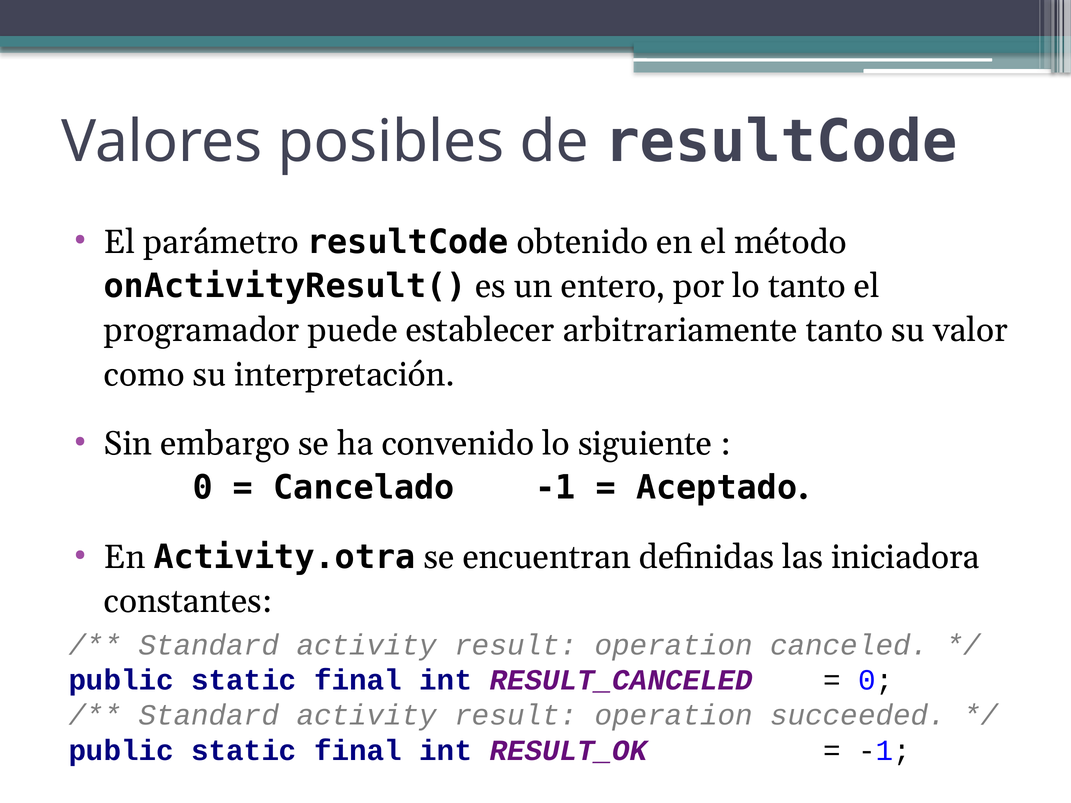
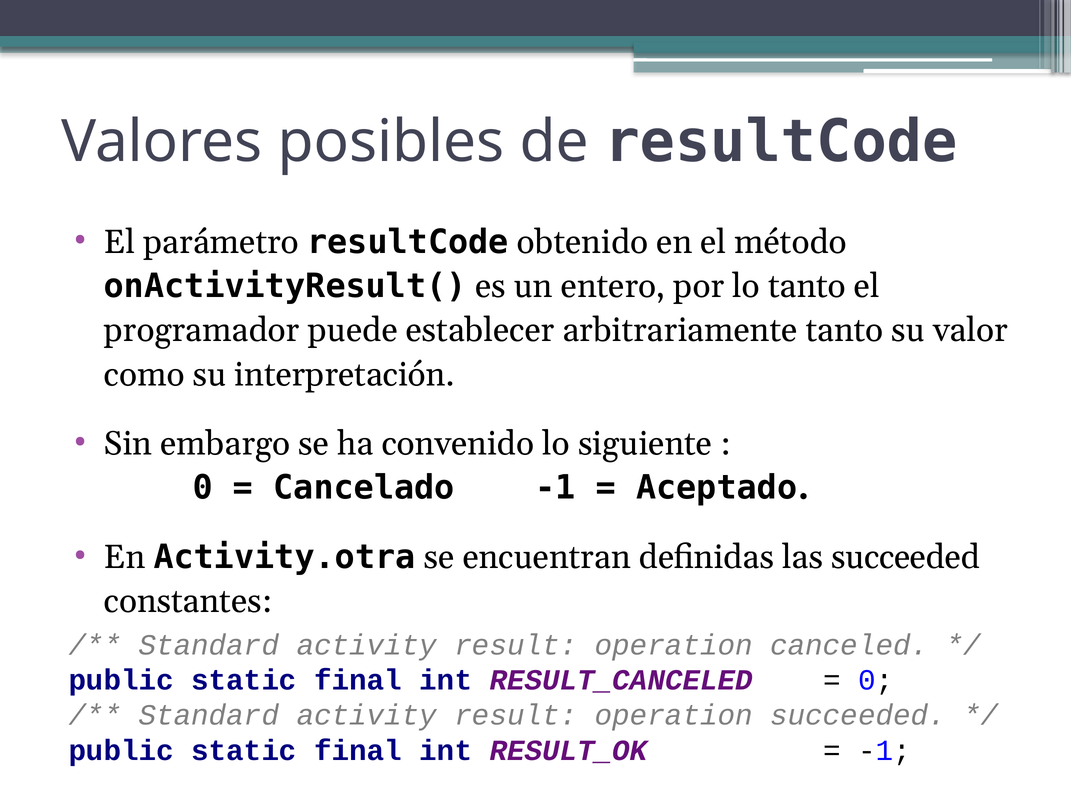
las iniciadora: iniciadora -> succeeded (905, 557)
